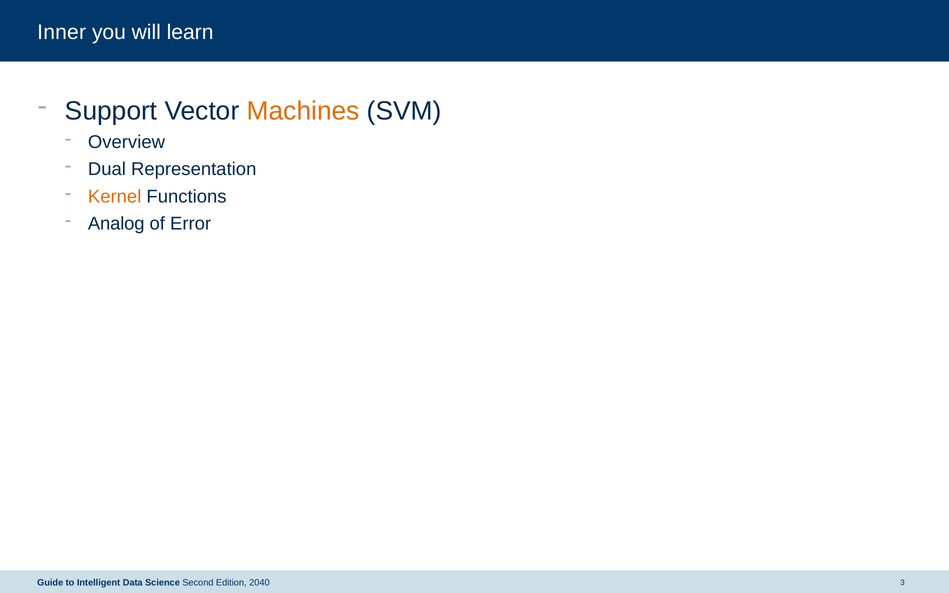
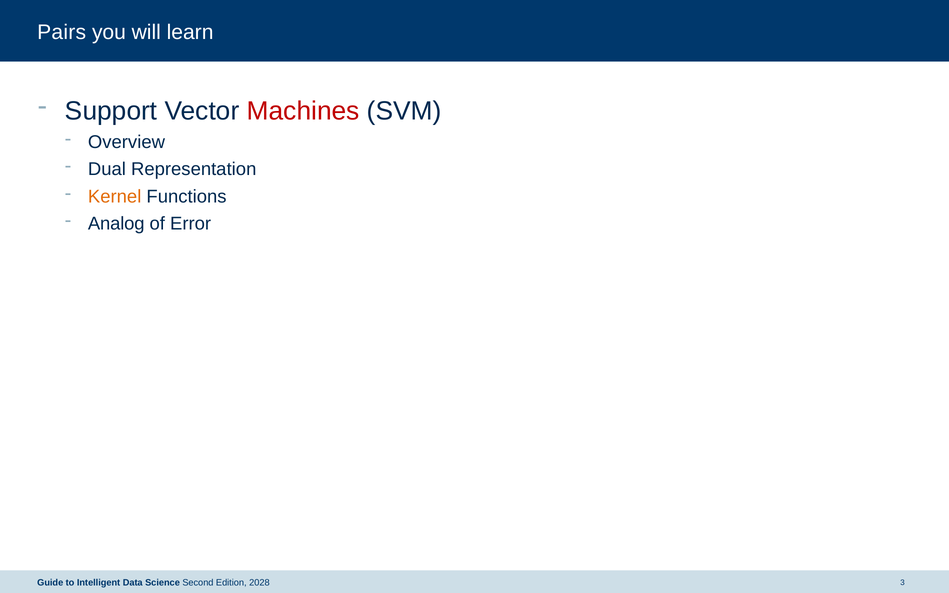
Inner: Inner -> Pairs (62, 32)
Machines colour: orange -> red (303, 111)
2040: 2040 -> 2028 (259, 583)
